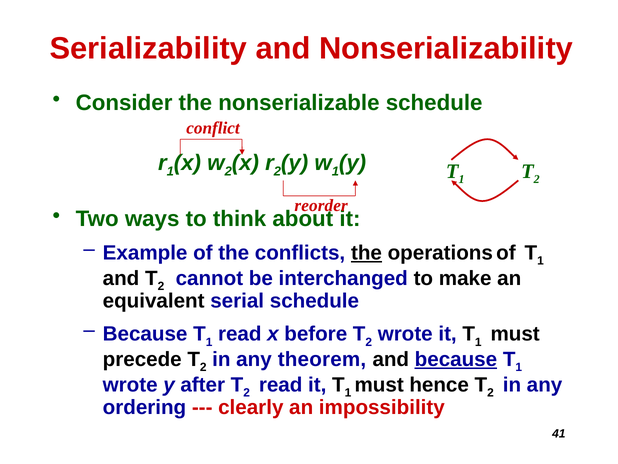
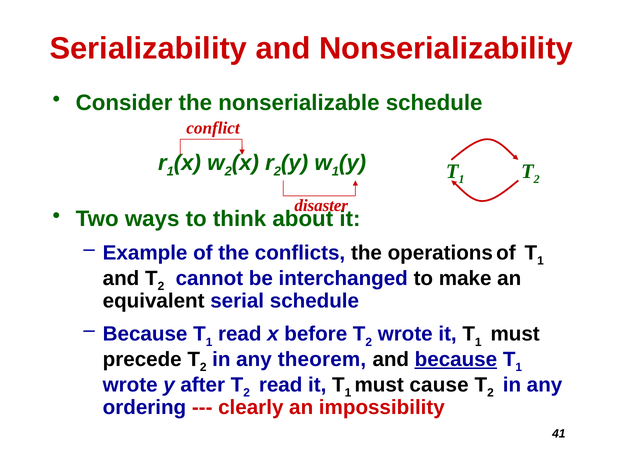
reorder: reorder -> disaster (321, 205)
the underline: present -> none (367, 253)
hence: hence -> cause (439, 384)
